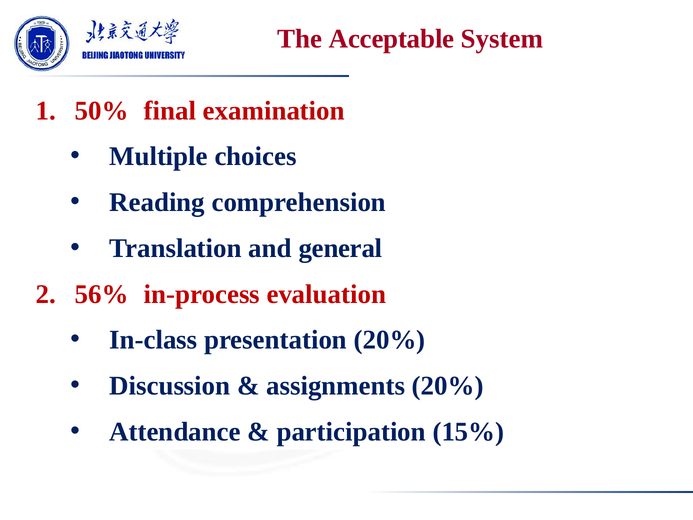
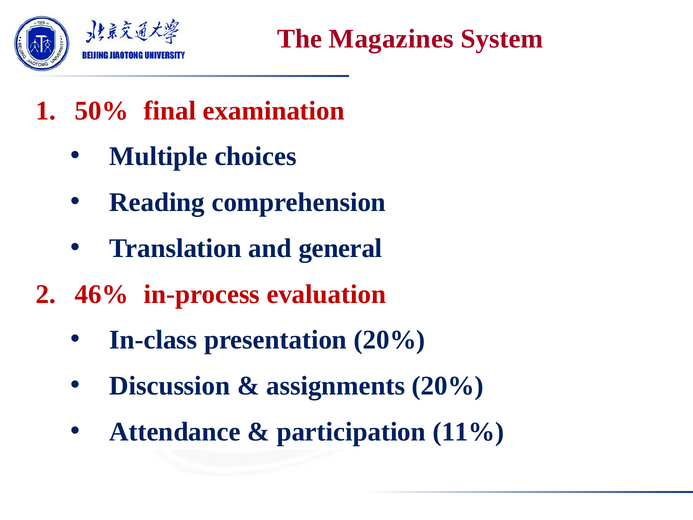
Acceptable: Acceptable -> Magazines (391, 39)
56%: 56% -> 46% (102, 294)
15%: 15% -> 11% (468, 431)
